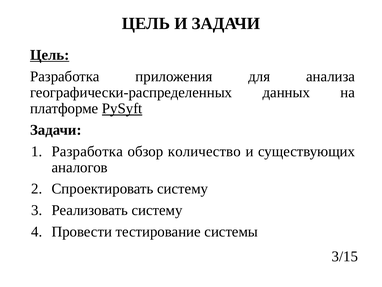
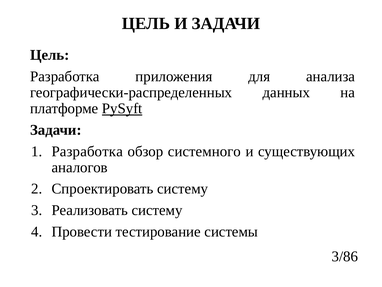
Цель underline: present -> none (50, 55)
количество: количество -> системного (204, 151)
3/15: 3/15 -> 3/86 (345, 256)
